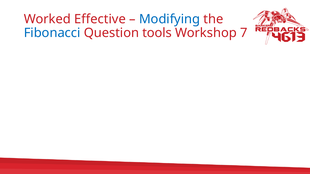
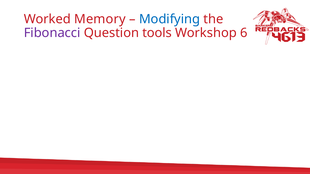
Effective: Effective -> Memory (100, 19)
Fibonacci colour: blue -> purple (52, 33)
7: 7 -> 6 (244, 33)
